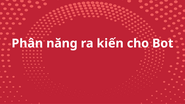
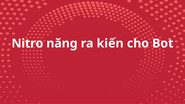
Phân: Phân -> Nitro (27, 43)
